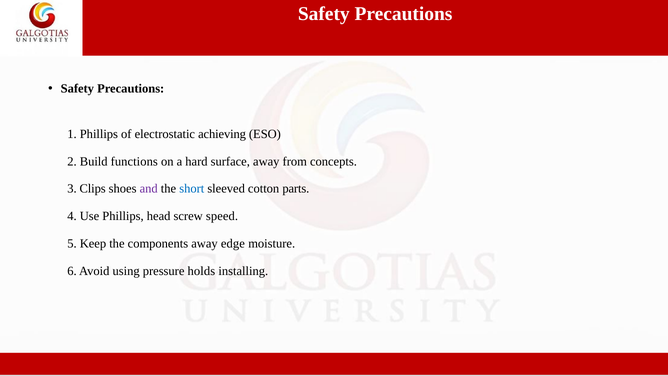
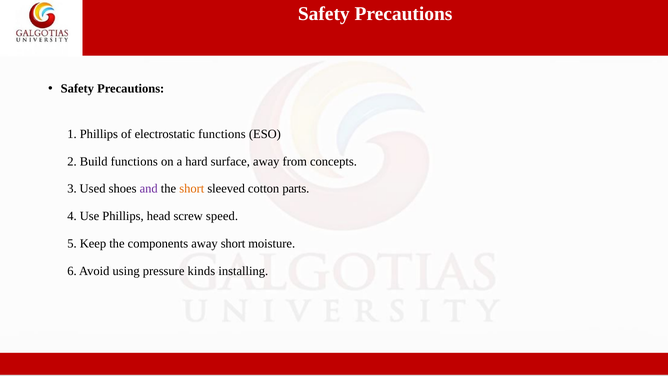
electrostatic achieving: achieving -> functions (222, 134)
Clips: Clips -> Used (93, 189)
short colour: blue -> orange (192, 189)
away edge: edge -> short (233, 243)
holds: holds -> kinds (201, 271)
